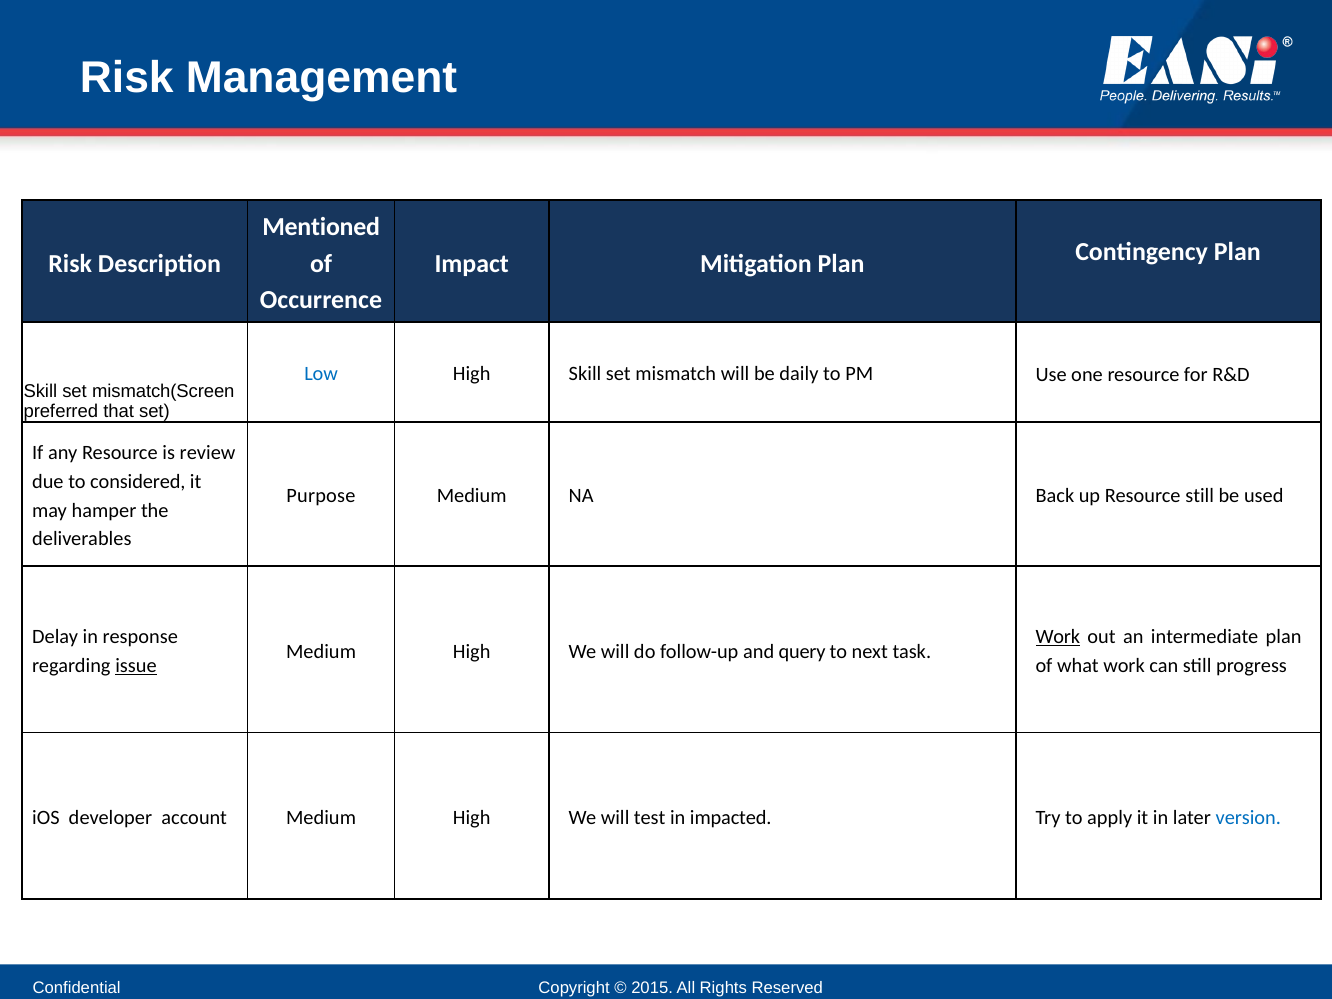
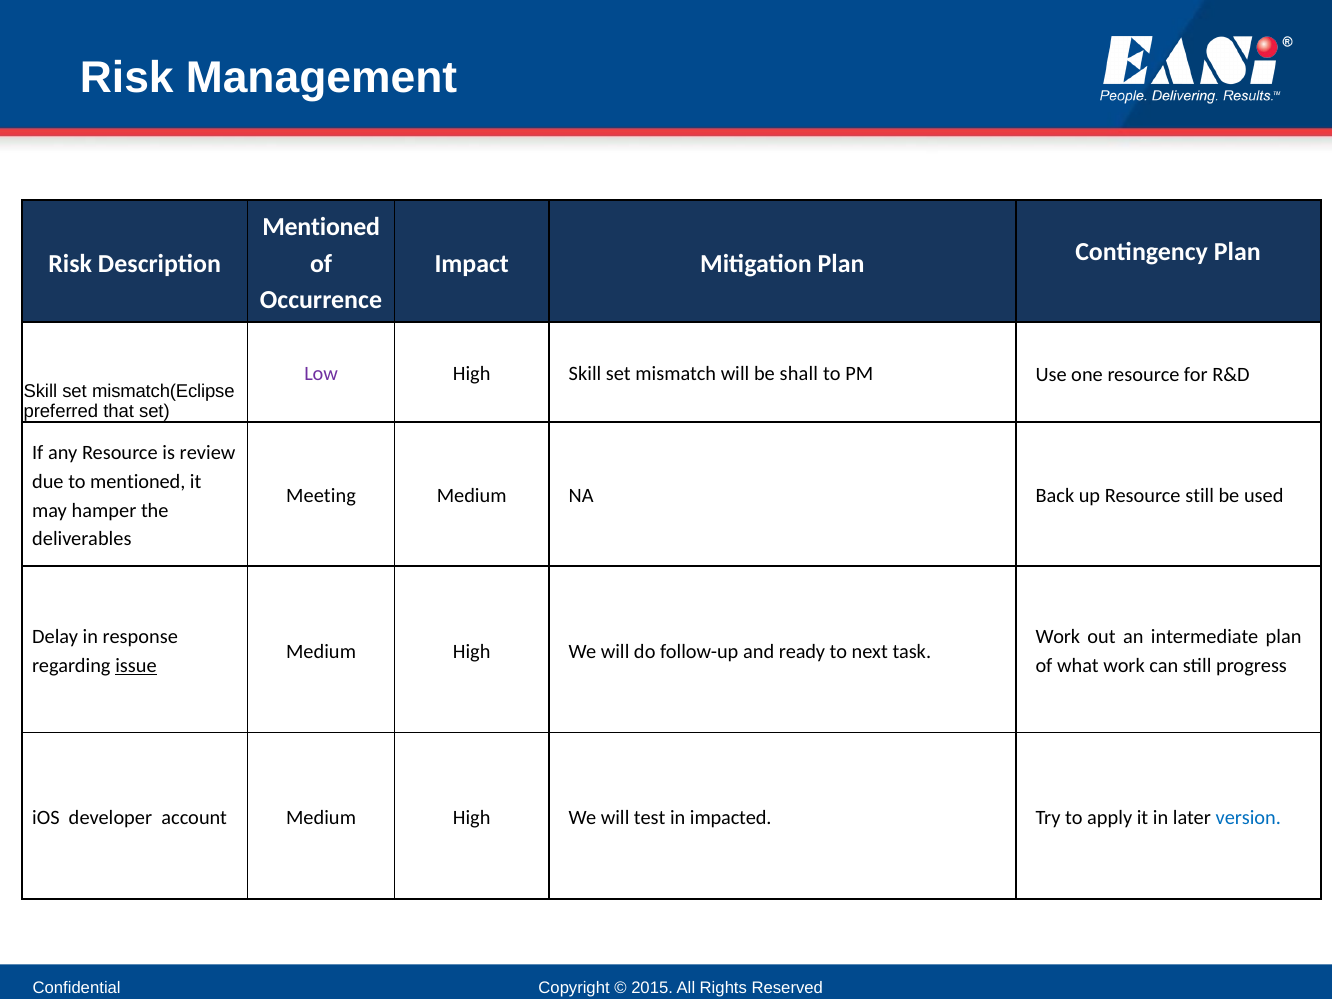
Low colour: blue -> purple (321, 374)
daily: daily -> shall (799, 374)
mismatch(Screen: mismatch(Screen -> mismatch(Eclipse (163, 391)
to considered: considered -> mentioned (138, 482)
Purpose: Purpose -> Meeting (321, 496)
Work underline: present -> none (1058, 637)
query: query -> ready (802, 651)
